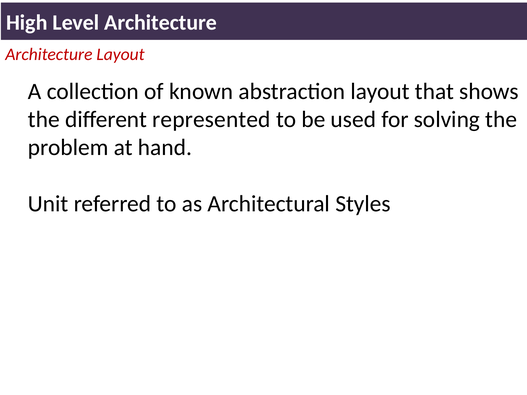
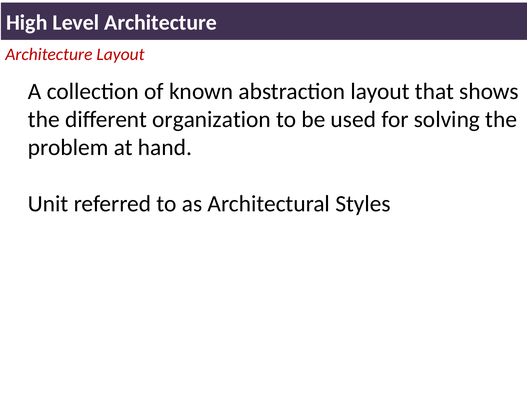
represented: represented -> organization (212, 119)
